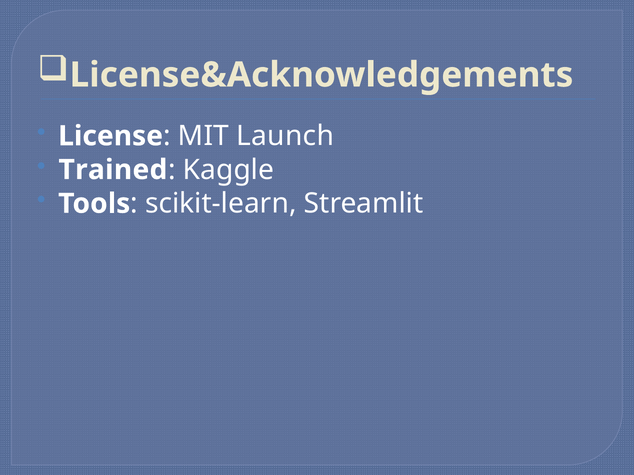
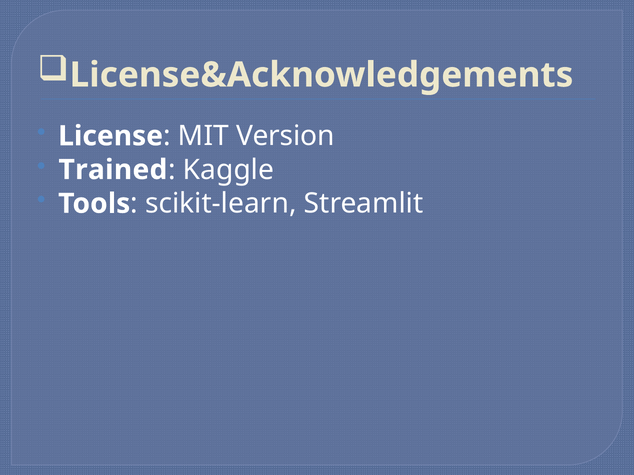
Launch: Launch -> Version (285, 136)
